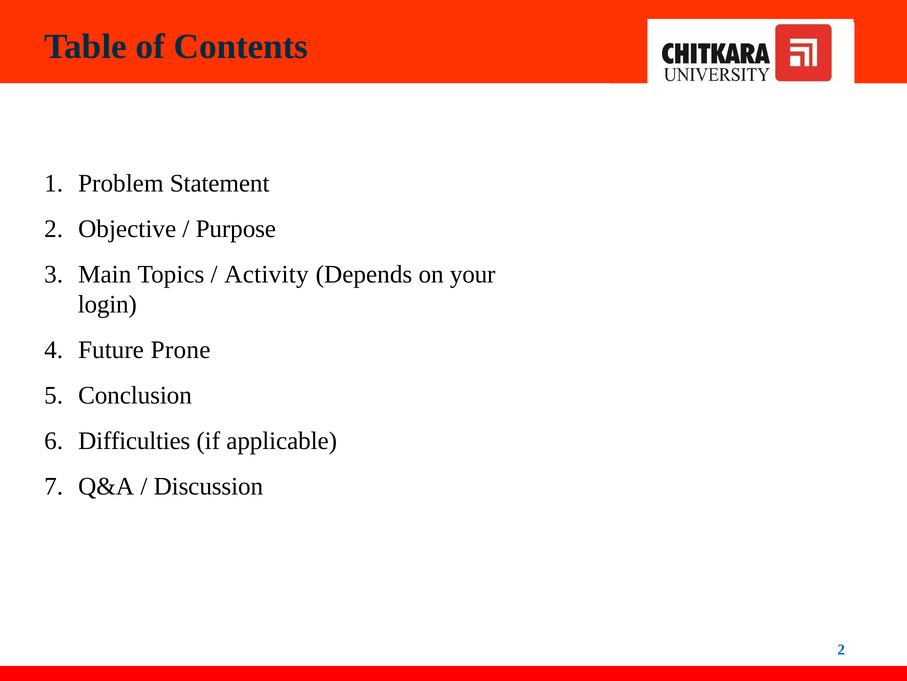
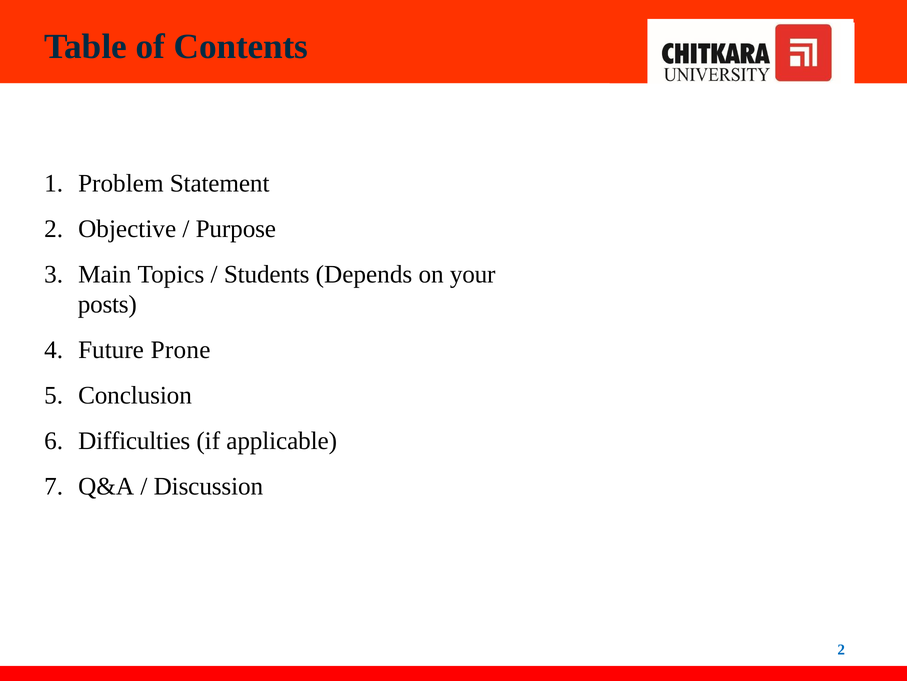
Activity: Activity -> Students (267, 274)
login: login -> posts (107, 304)
